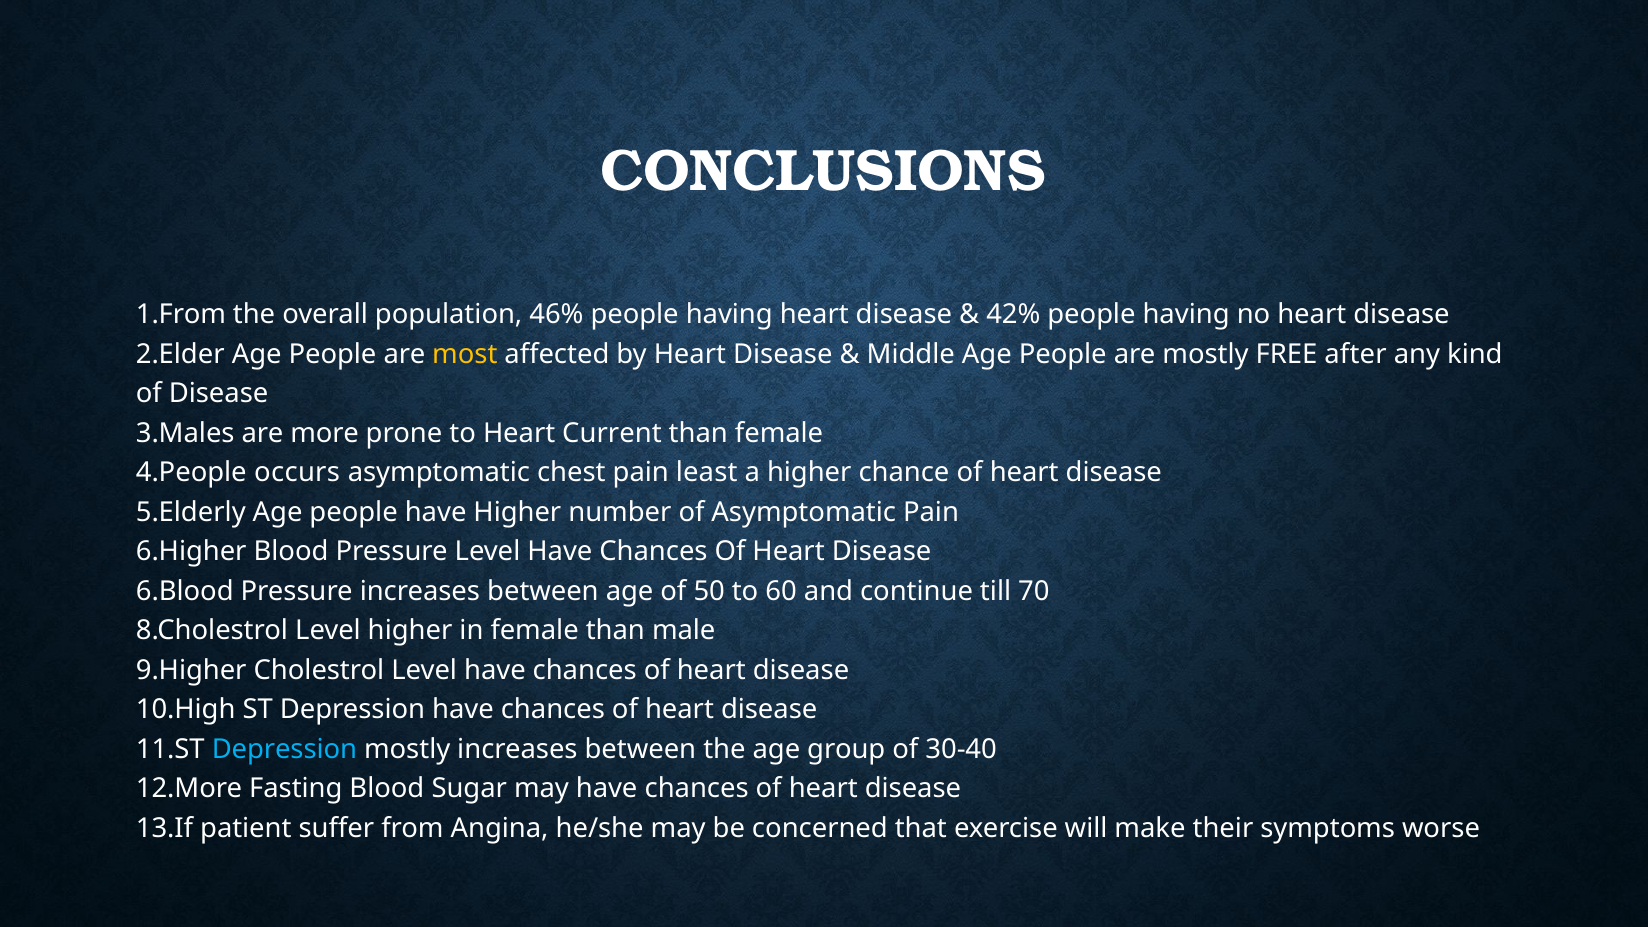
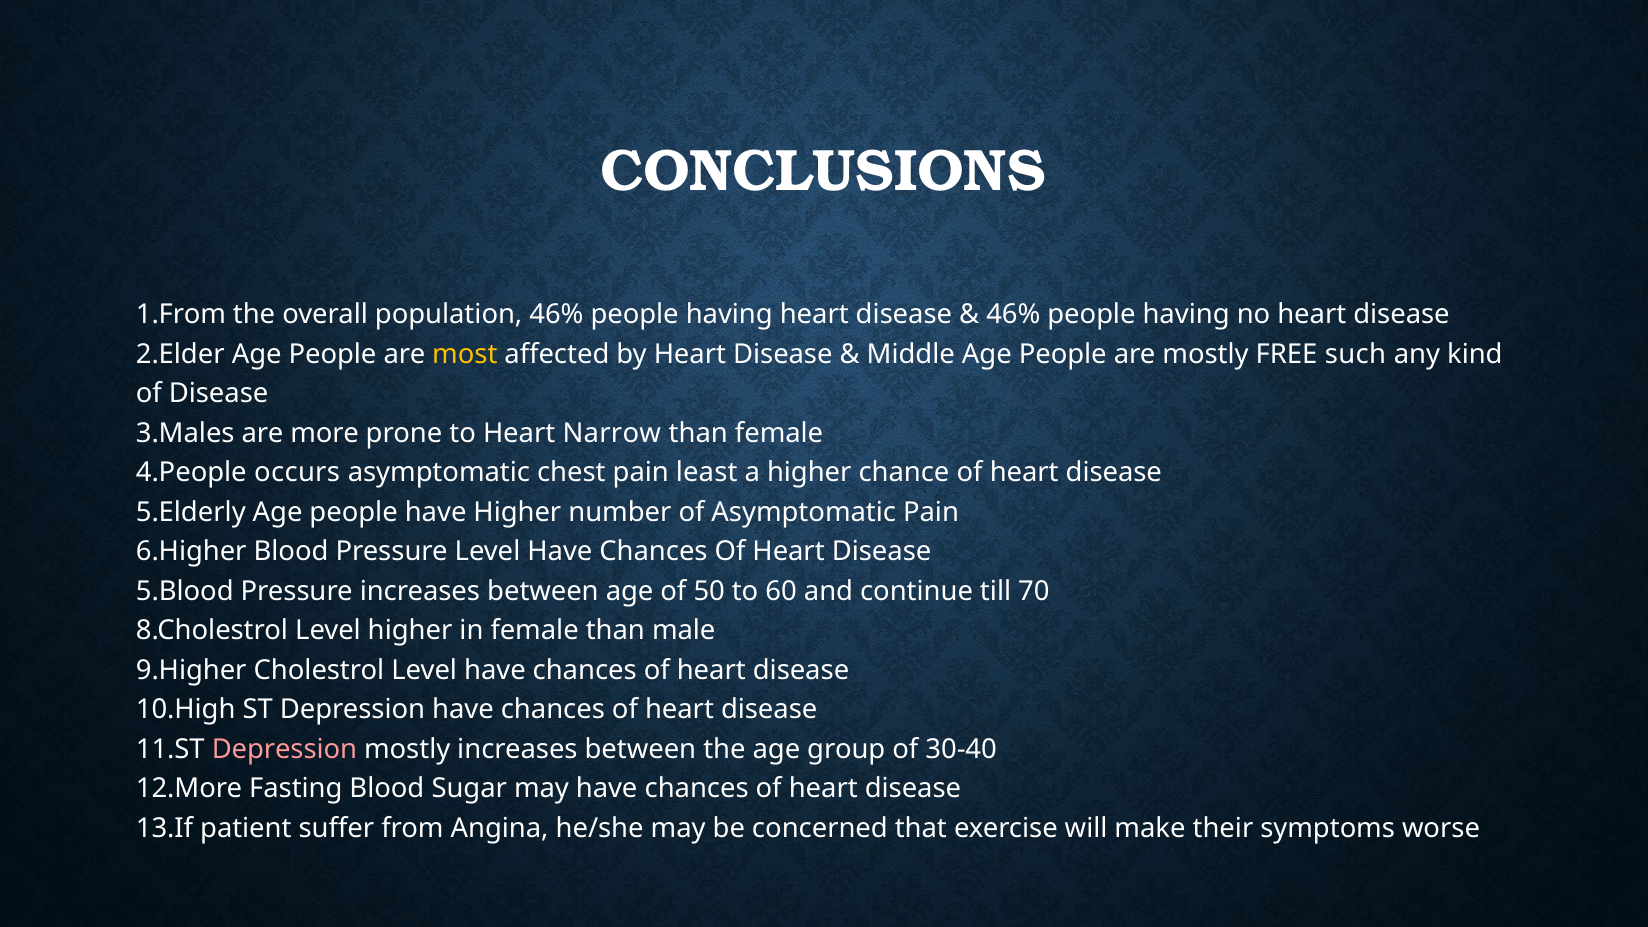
42%: 42% -> 46% (1013, 314)
after: after -> such (1355, 354)
Current: Current -> Narrow (612, 433)
6.Blood: 6.Blood -> 5.Blood (185, 591)
Depression colour: light blue -> pink (284, 749)
